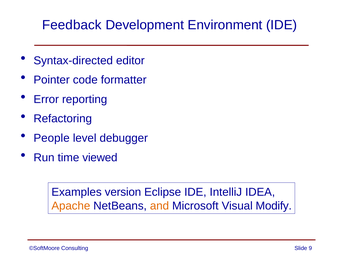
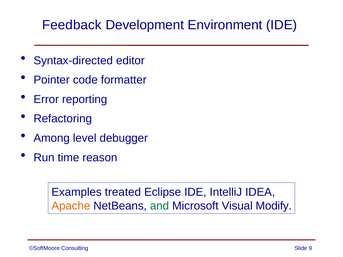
People: People -> Among (52, 138)
viewed: viewed -> reason (100, 158)
version: version -> treated (123, 192)
and colour: orange -> green (159, 206)
